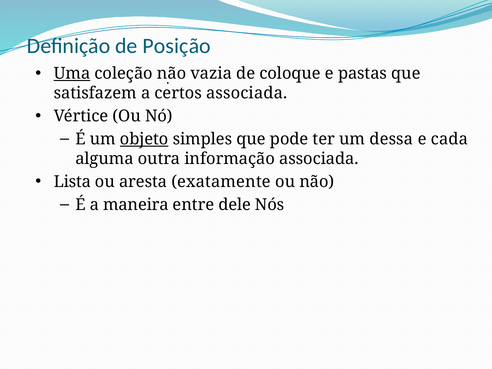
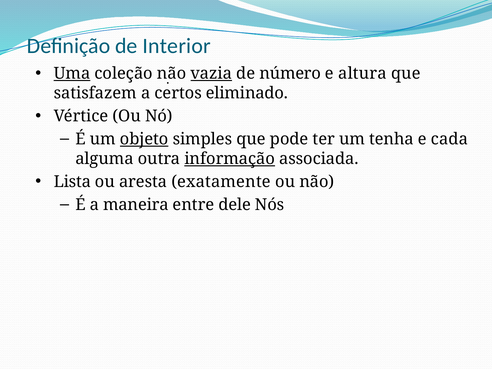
Posição: Posição -> Interior (177, 46)
vazia underline: none -> present (211, 74)
coloque: coloque -> número (290, 74)
pastas: pastas -> altura (362, 74)
certos associada: associada -> eliminado (247, 93)
dessa: dessa -> tenha (391, 139)
informação underline: none -> present (230, 159)
